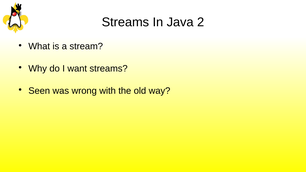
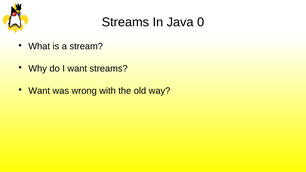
2: 2 -> 0 (201, 22)
Seen: Seen -> Want (39, 91)
